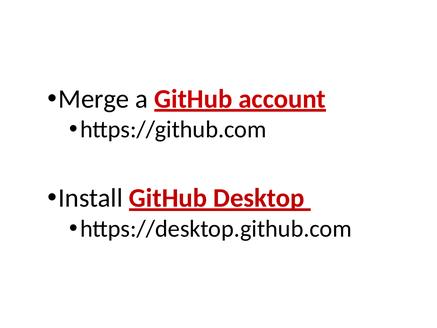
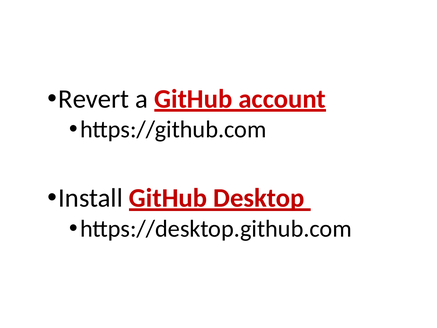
Merge: Merge -> Revert (94, 99)
